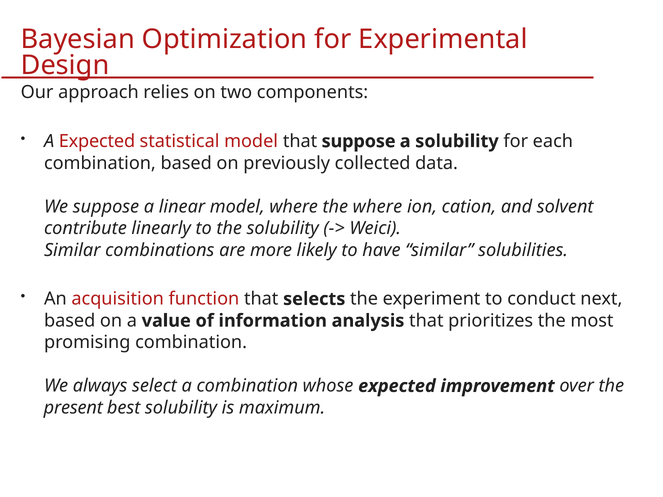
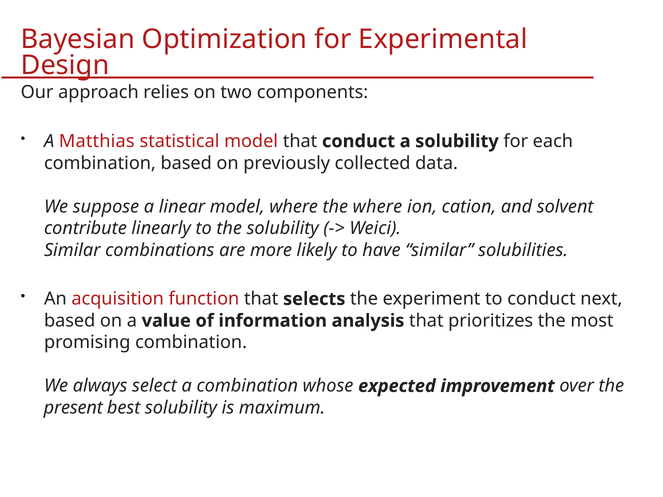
A Expected: Expected -> Matthias (97, 141)
that suppose: suppose -> conduct (358, 141)
